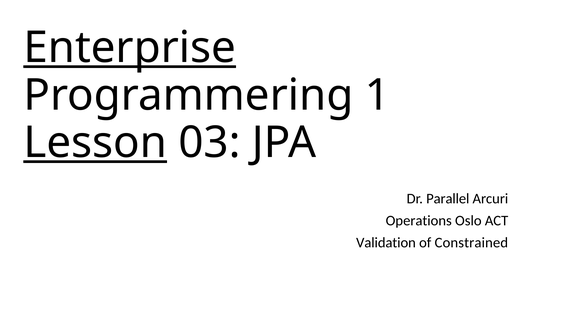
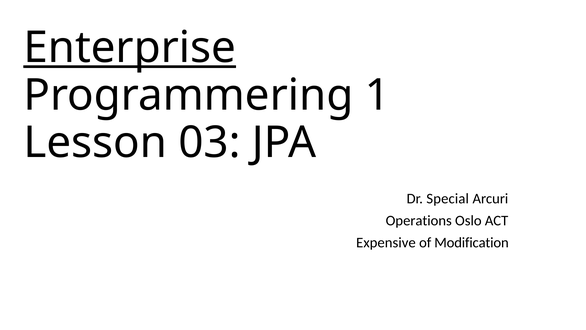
Lesson underline: present -> none (95, 143)
Parallel: Parallel -> Special (448, 198)
Validation: Validation -> Expensive (386, 242)
Constrained: Constrained -> Modification (472, 242)
